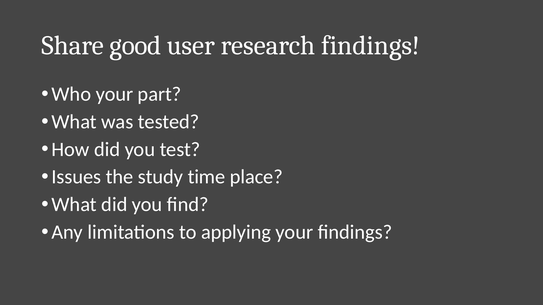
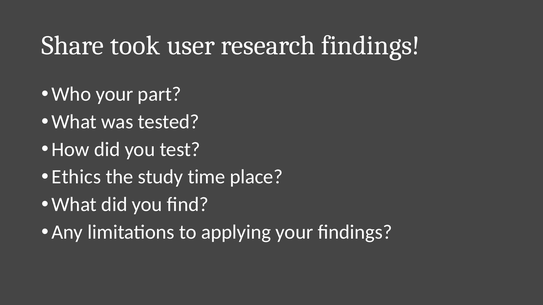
good: good -> took (135, 46)
Issues: Issues -> Ethics (76, 177)
